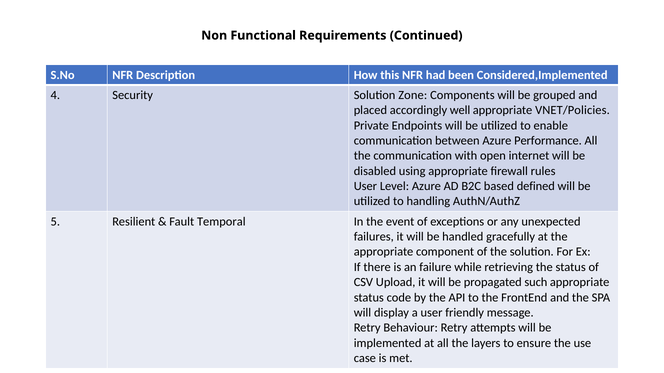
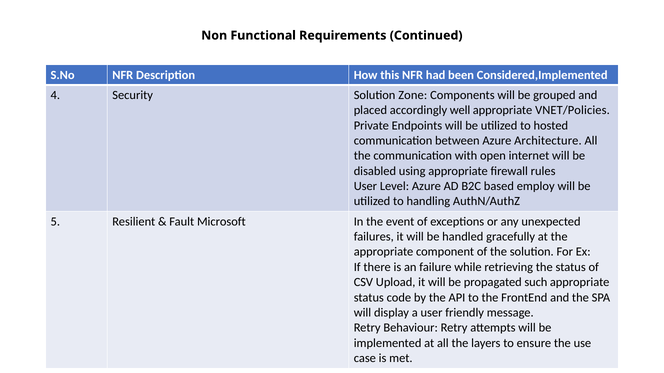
enable: enable -> hosted (551, 126)
Performance: Performance -> Architecture (548, 141)
defined: defined -> employ (536, 186)
Temporal: Temporal -> Microsoft (221, 222)
